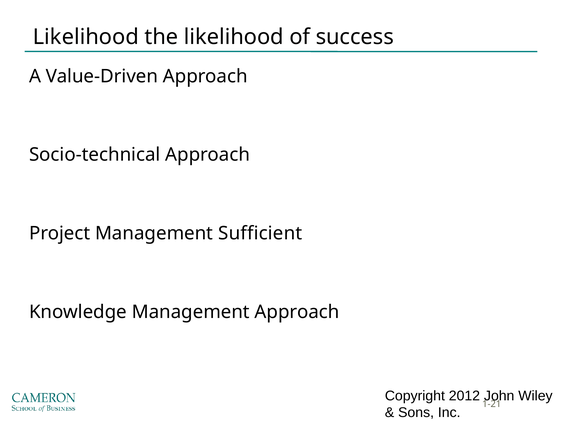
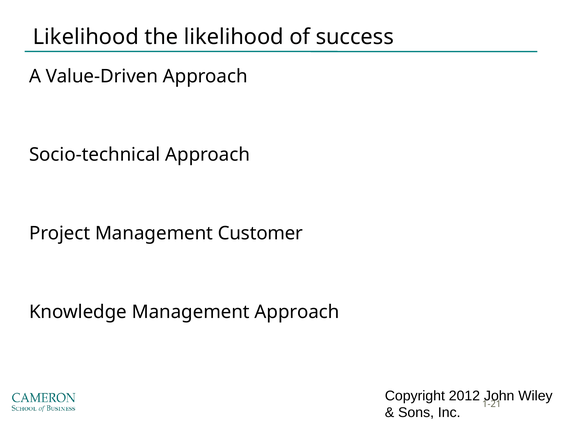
Sufficient: Sufficient -> Customer (260, 234)
